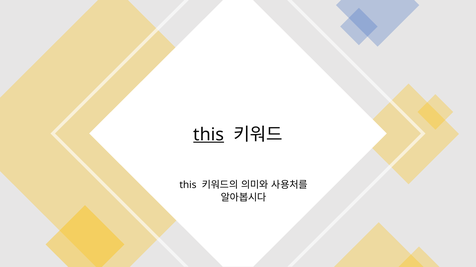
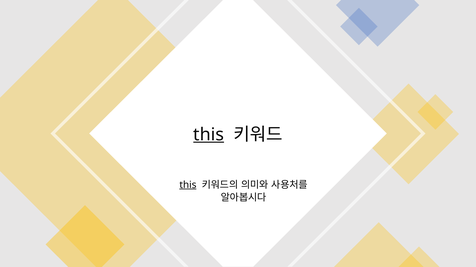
this underline: none -> present (188, 185)
